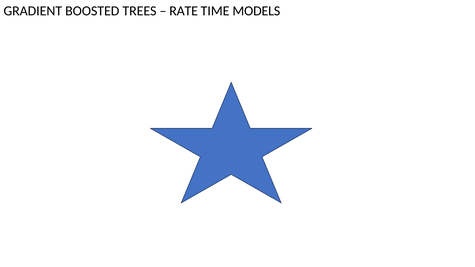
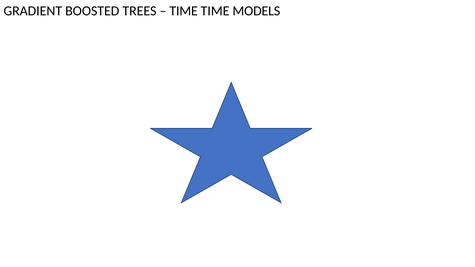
RATE: RATE -> TIME (184, 11)
